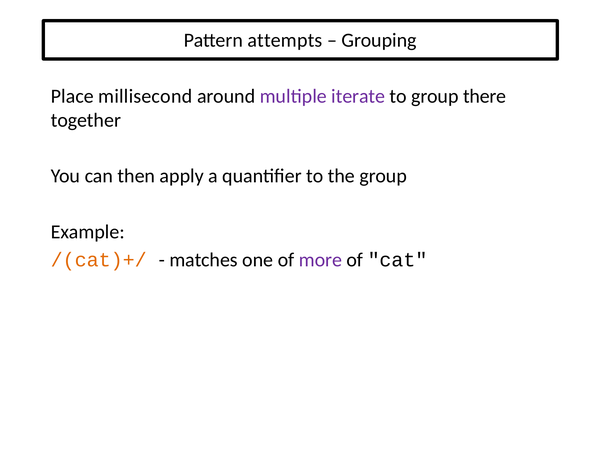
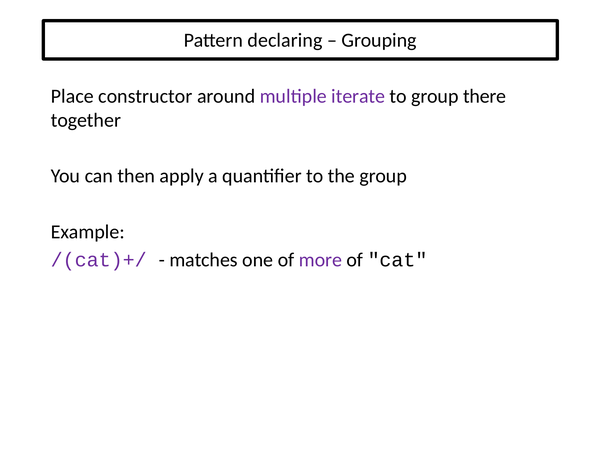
attempts: attempts -> declaring (285, 40)
millisecond: millisecond -> constructor (145, 96)
/(cat)+/ colour: orange -> purple (99, 260)
